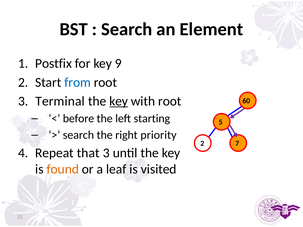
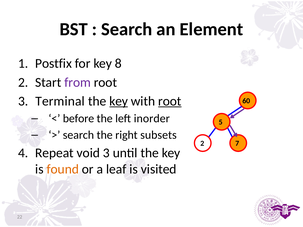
9: 9 -> 8 (118, 64)
from colour: blue -> purple (78, 82)
root underline: none -> present (170, 101)
starting: starting -> inorder (152, 119)
priority: priority -> subsets (158, 135)
that: that -> void (88, 153)
